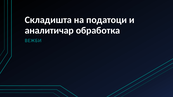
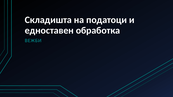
аналитичар: аналитичар -> едноставен (49, 31)
